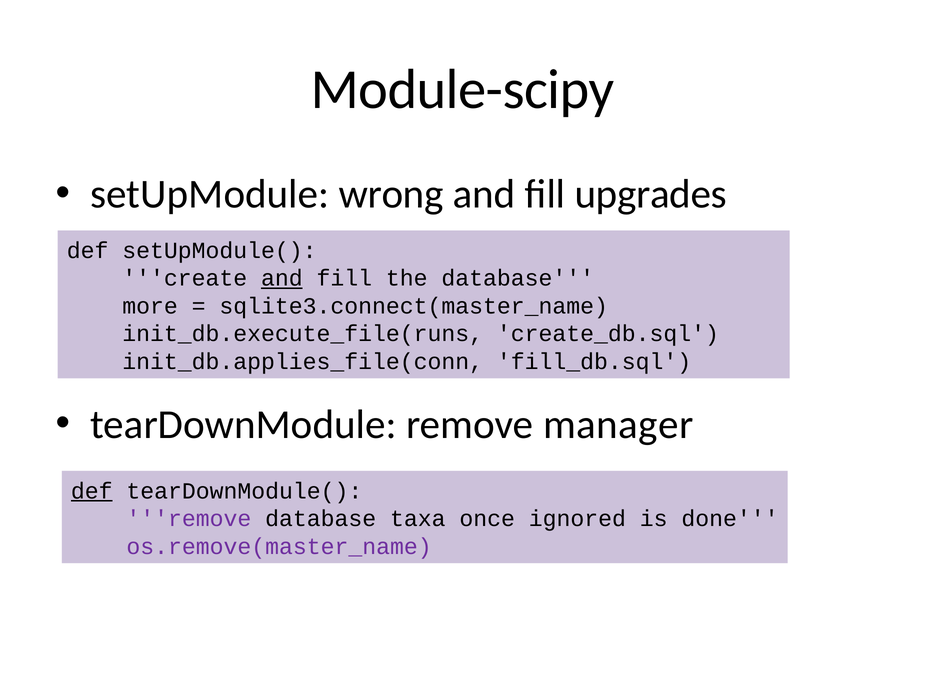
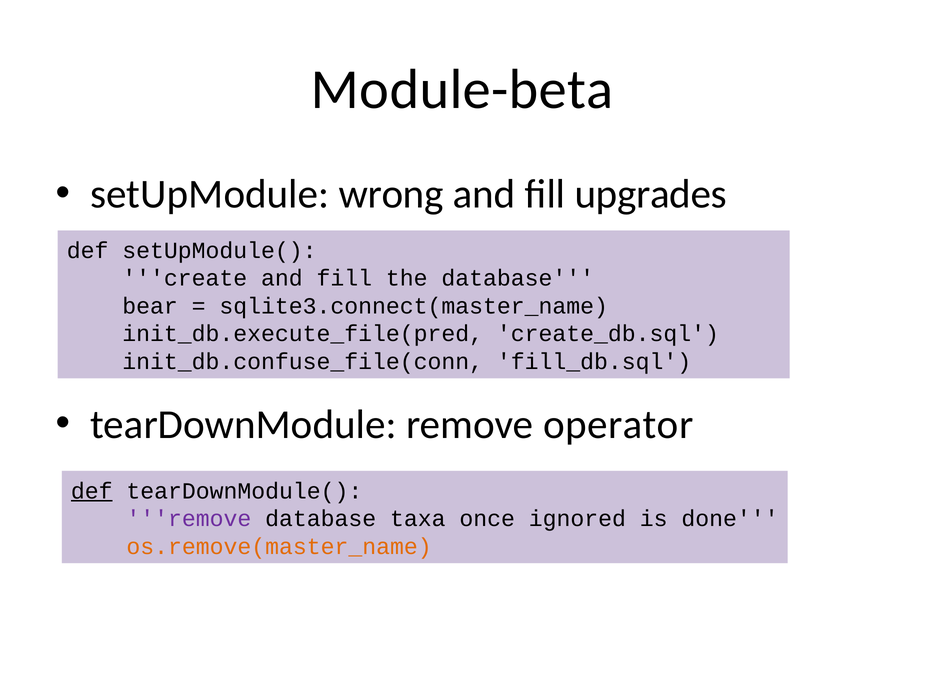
Module-scipy: Module-scipy -> Module-beta (462, 90)
and underline: present -> none (282, 278)
more: more -> bear (150, 306)
init_db.execute_file(runs: init_db.execute_file(runs -> init_db.execute_file(pred (303, 334)
init_db.applies_file(conn: init_db.applies_file(conn -> init_db.confuse_file(conn (303, 361)
manager: manager -> operator (618, 424)
os.remove(master_name colour: purple -> orange (279, 546)
